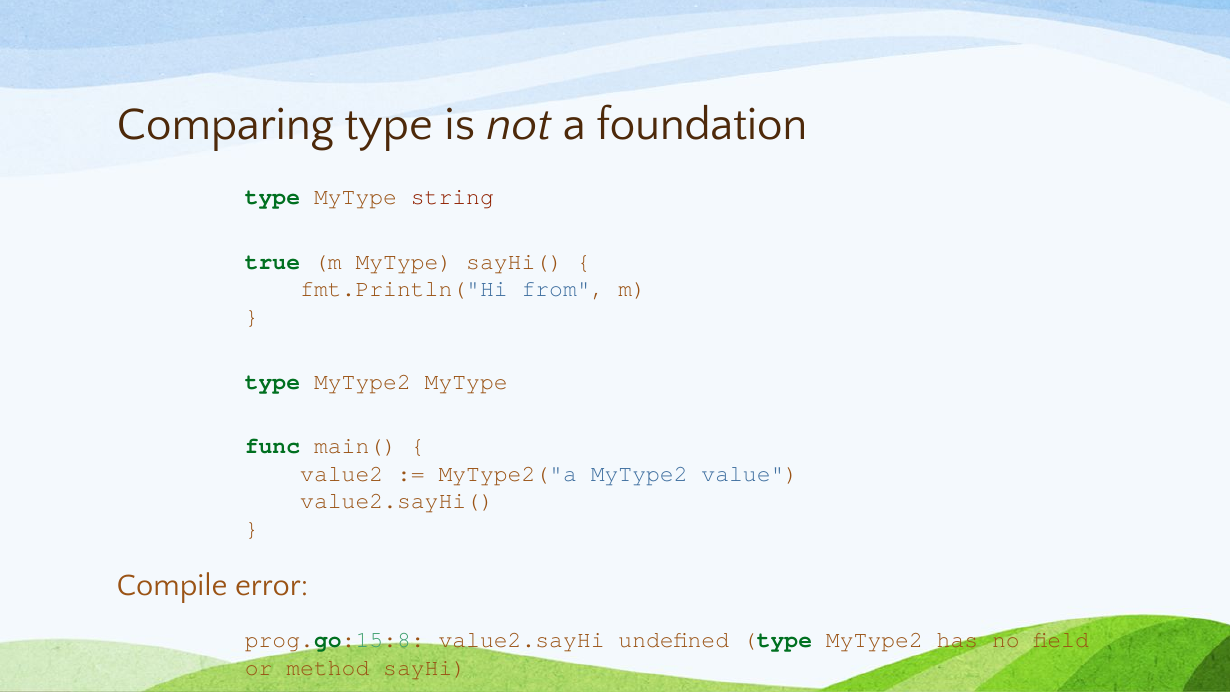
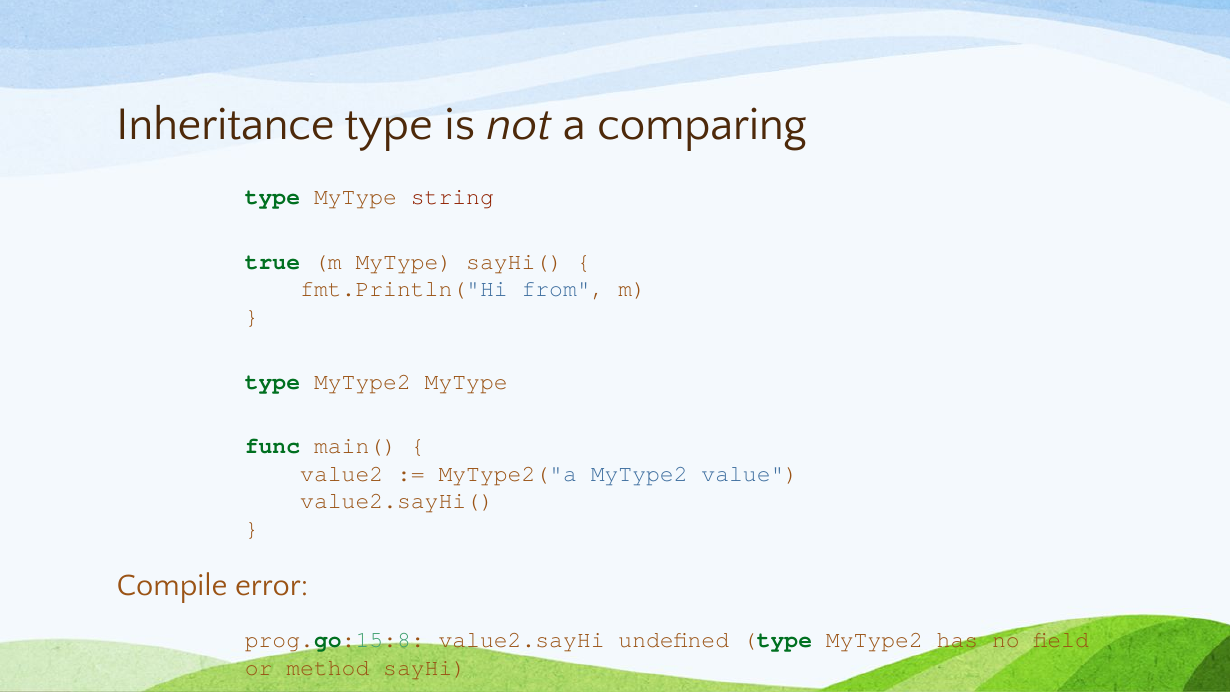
Comparing: Comparing -> Inheritance (225, 124)
foundation: foundation -> comparing (702, 124)
